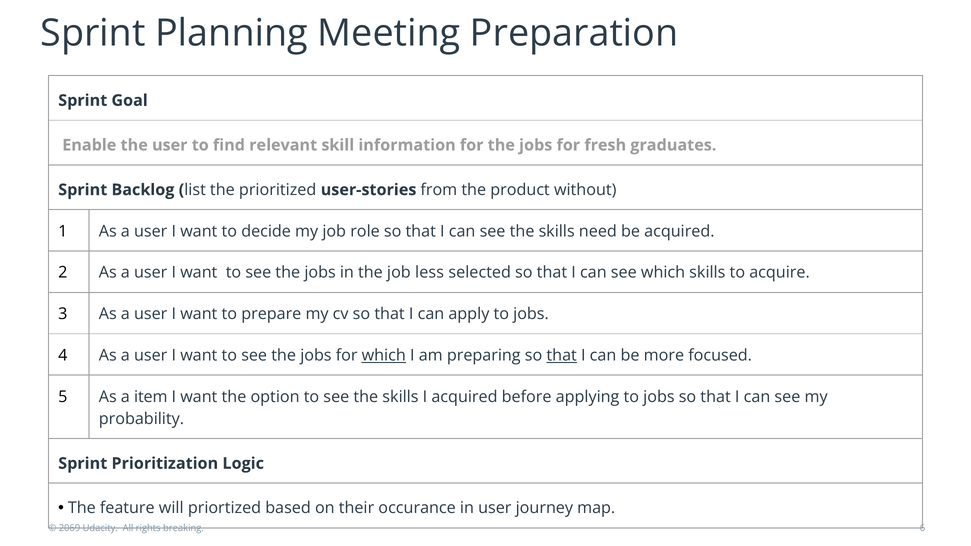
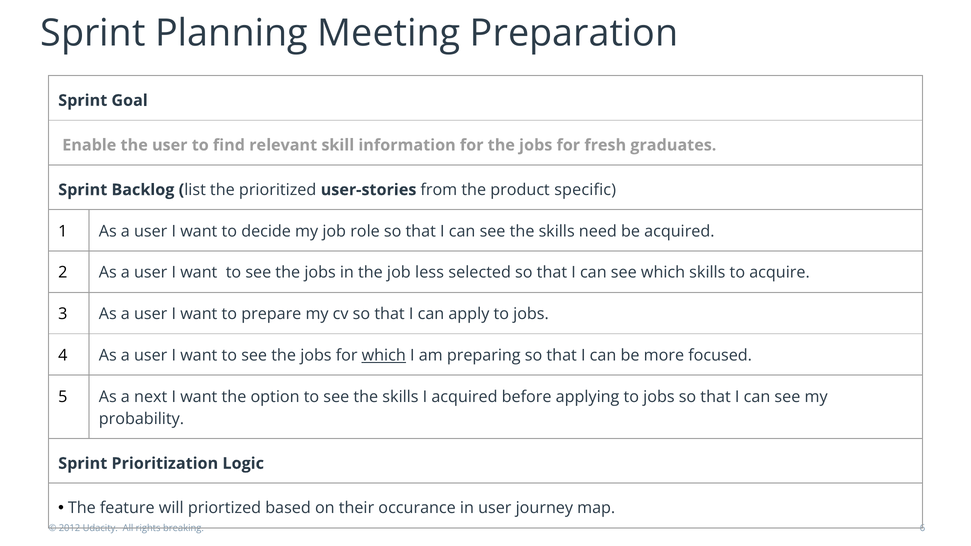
without: without -> specific (585, 190)
that underline: present -> none (562, 356)
item: item -> next (151, 397)
2069: 2069 -> 2012 (69, 528)
